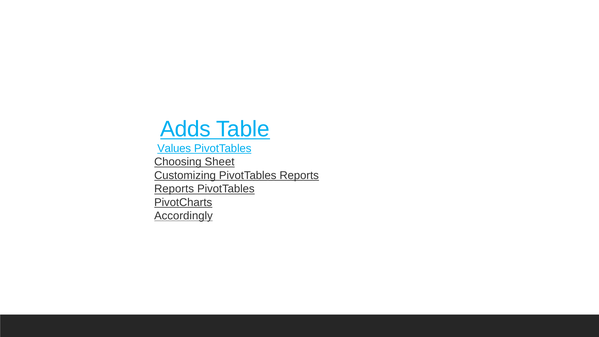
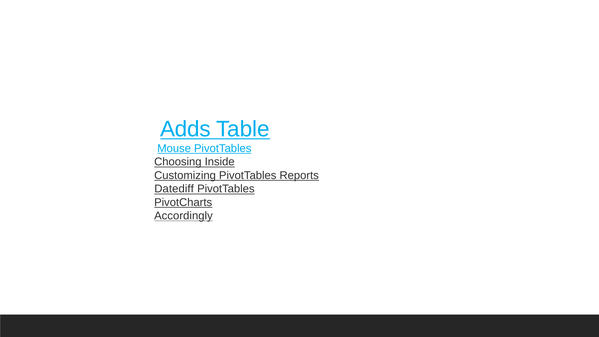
Values: Values -> Mouse (174, 148)
Sheet: Sheet -> Inside (220, 162)
Reports: Reports -> Datediff (174, 189)
